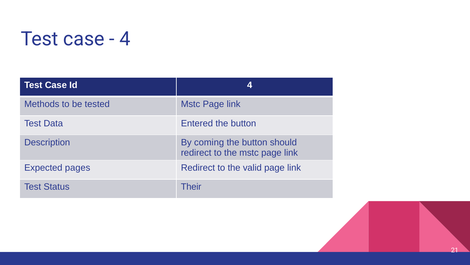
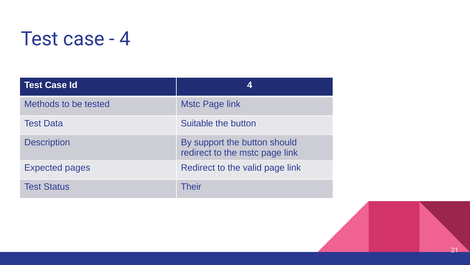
Entered: Entered -> Suitable (197, 123)
coming: coming -> support (209, 142)
